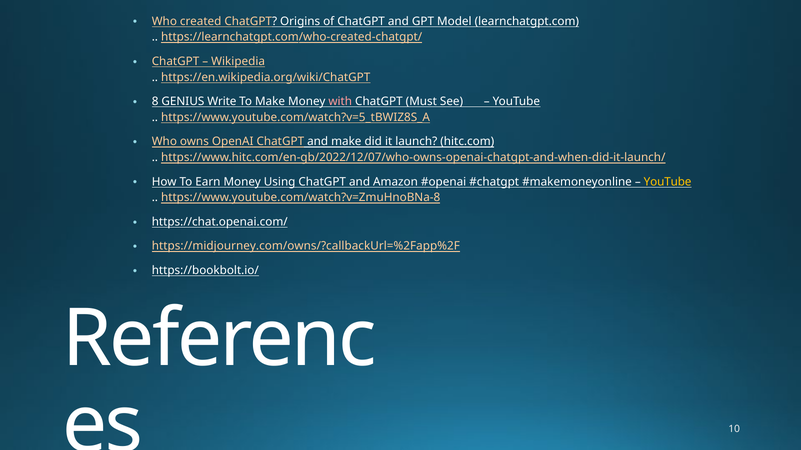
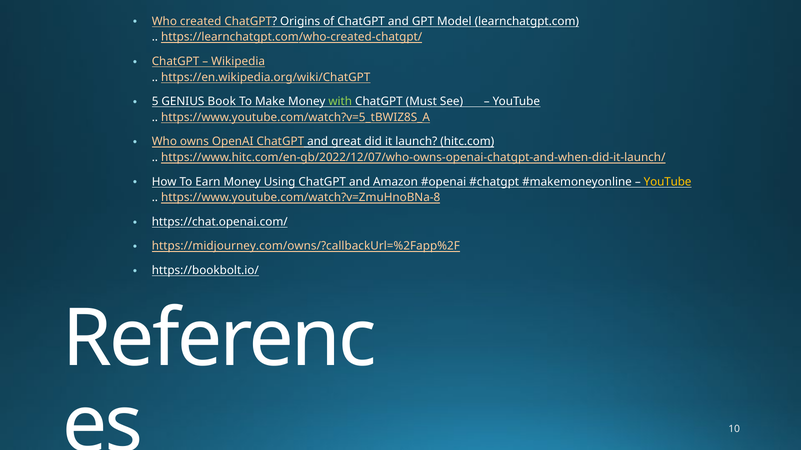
8: 8 -> 5 (155, 102)
Write: Write -> Book (222, 102)
with colour: pink -> light green (340, 102)
and make: make -> great (346, 142)
